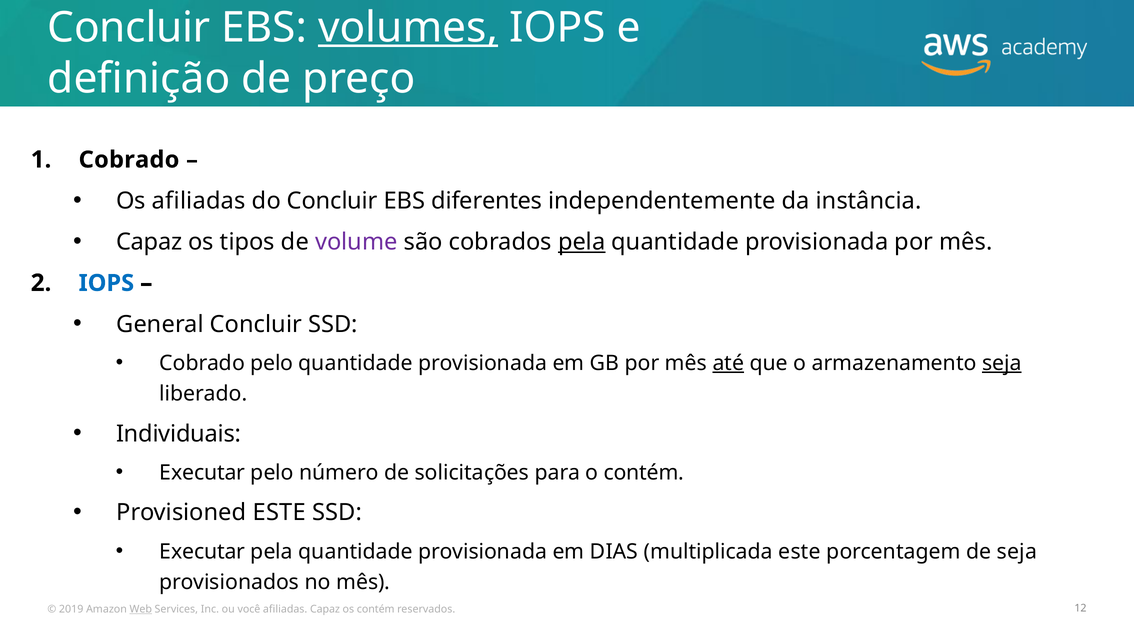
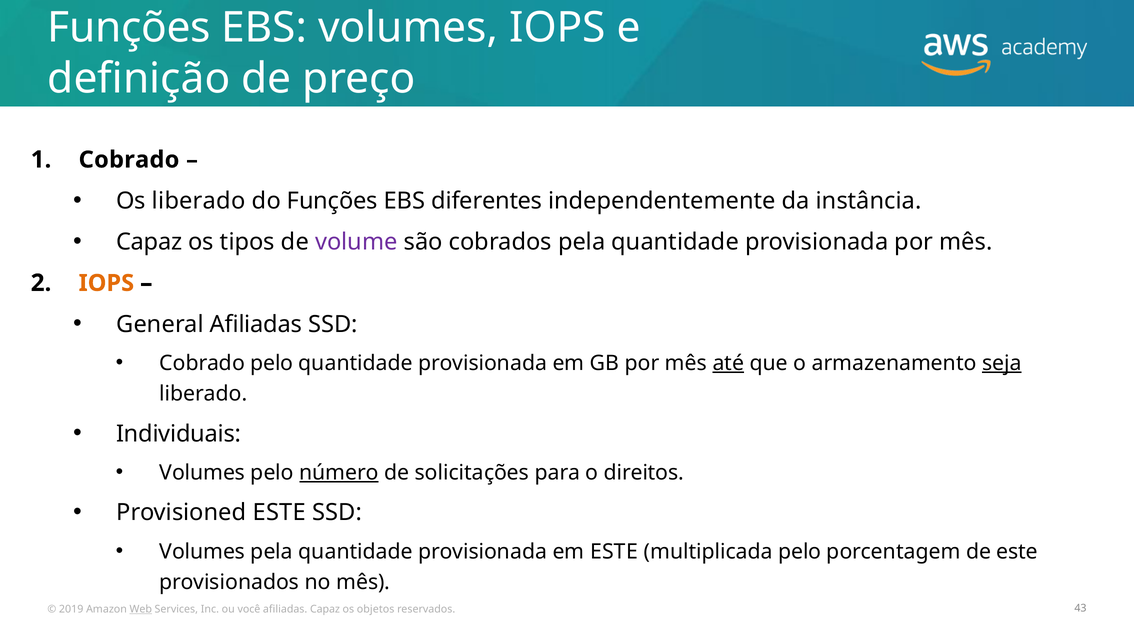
Concluir: Concluir -> Funções (129, 28)
volumes underline: present -> none (408, 28)
Os afiliadas: afiliadas -> liberado (199, 201)
do Concluir: Concluir -> Funções (332, 201)
pela underline: present -> none (582, 242)
IOPS colour: blue -> orange (106, 283)
General Concluir: Concluir -> Afiliadas (256, 324)
Executar: Executar -> Volumes (202, 473)
número underline: none -> present (339, 473)
o contém: contém -> direitos (644, 473)
Executar: Executar -> Volumes (202, 551)
em DIAS: DIAS -> ESTE (614, 551)
multiplicada este: este -> pelo (800, 551)
de seja: seja -> este (1017, 551)
os contém: contém -> objetos (376, 609)
12: 12 -> 43 (1081, 608)
